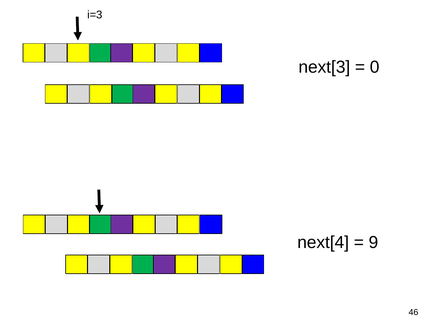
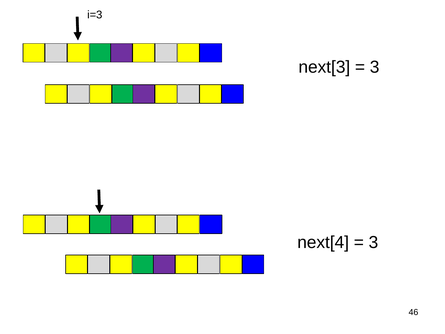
0: 0 -> 3 (375, 67)
9: 9 -> 3 (373, 242)
